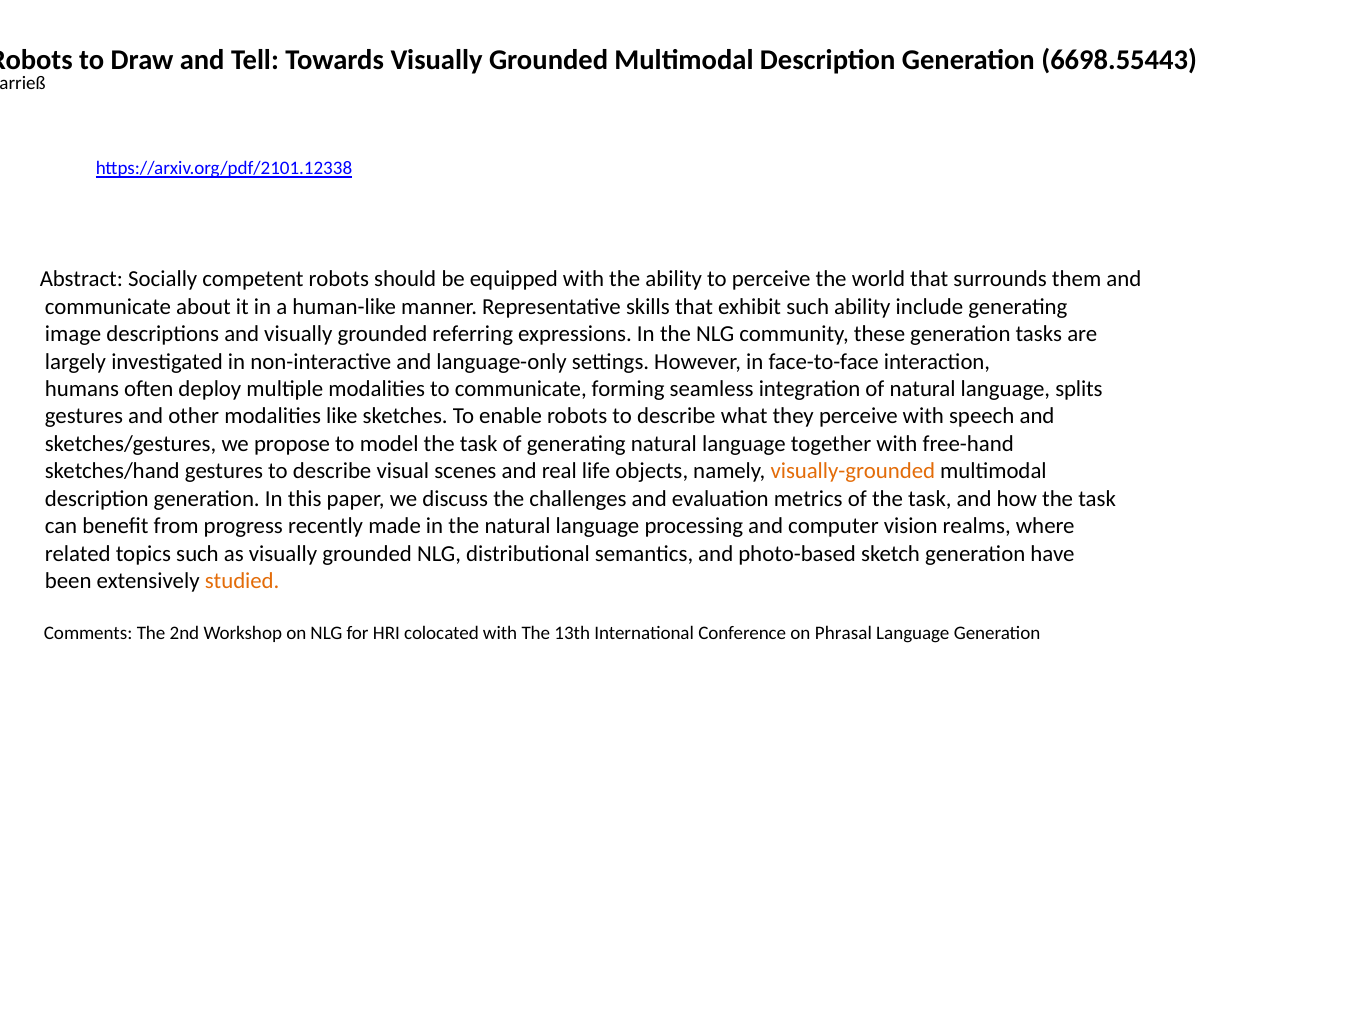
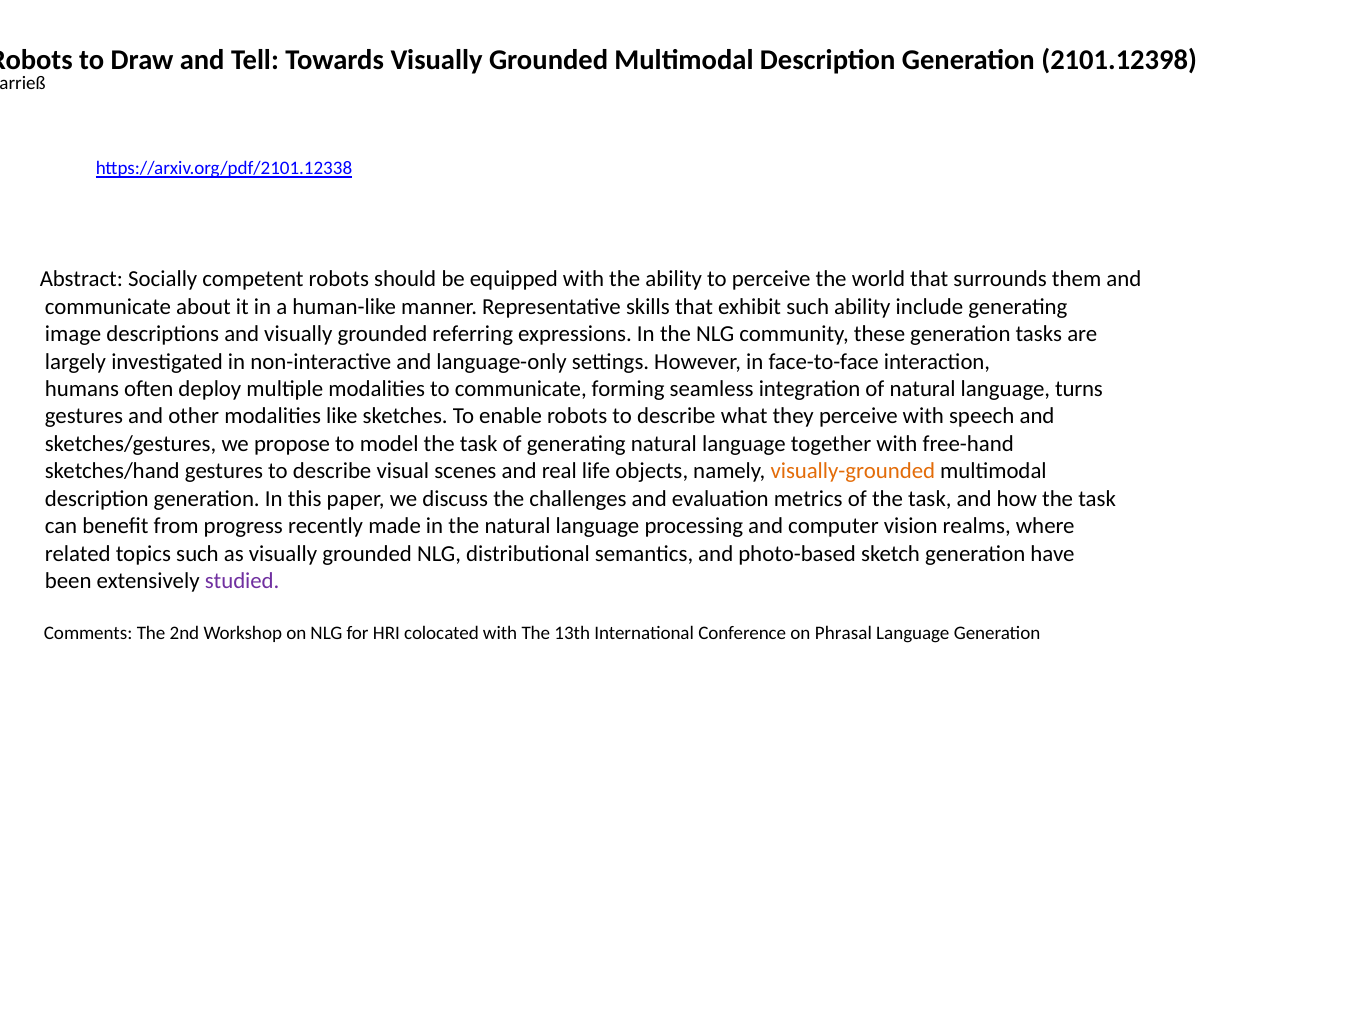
6698.55443: 6698.55443 -> 2101.12398 (1119, 60)
splits: splits -> turns (1079, 389)
studied colour: orange -> purple (242, 581)
